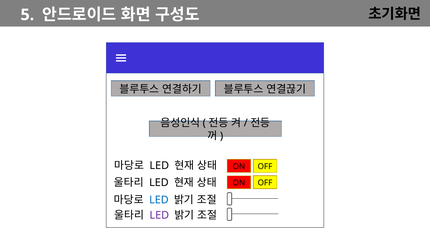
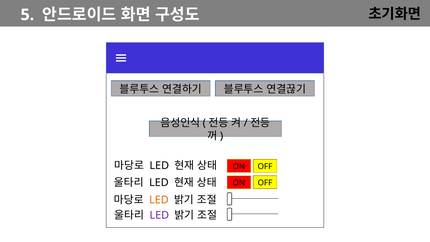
LED colour: blue -> orange (159, 200)
